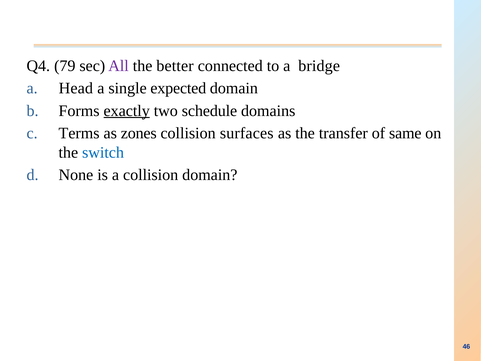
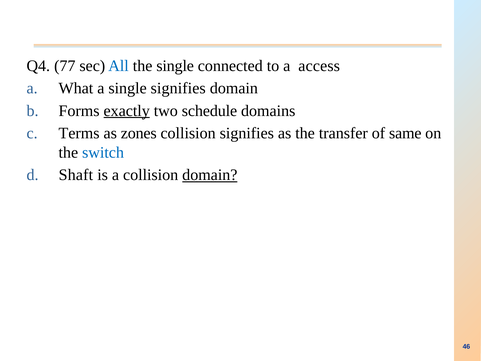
79: 79 -> 77 (65, 66)
All colour: purple -> blue (119, 66)
the better: better -> single (175, 66)
bridge: bridge -> access (319, 66)
Head: Head -> What (76, 88)
single expected: expected -> signifies (178, 88)
collision surfaces: surfaces -> signifies (247, 133)
None: None -> Shaft (76, 175)
domain underline: none -> present (210, 175)
